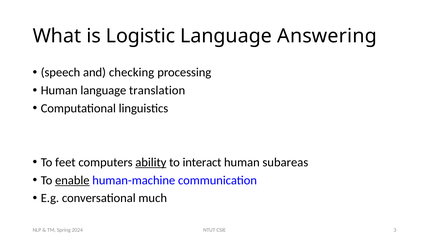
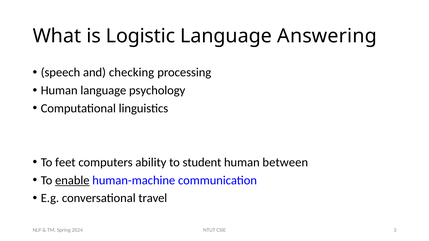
translation: translation -> psychology (157, 91)
ability underline: present -> none (151, 162)
interact: interact -> student (202, 162)
subareas: subareas -> between (285, 162)
much: much -> travel (153, 198)
